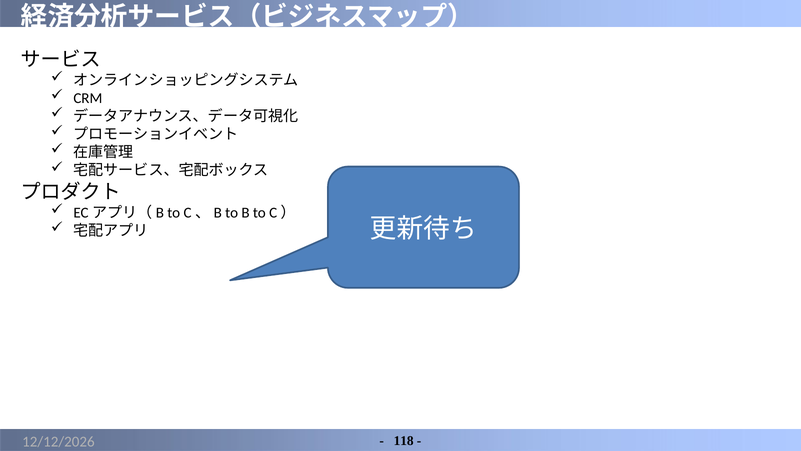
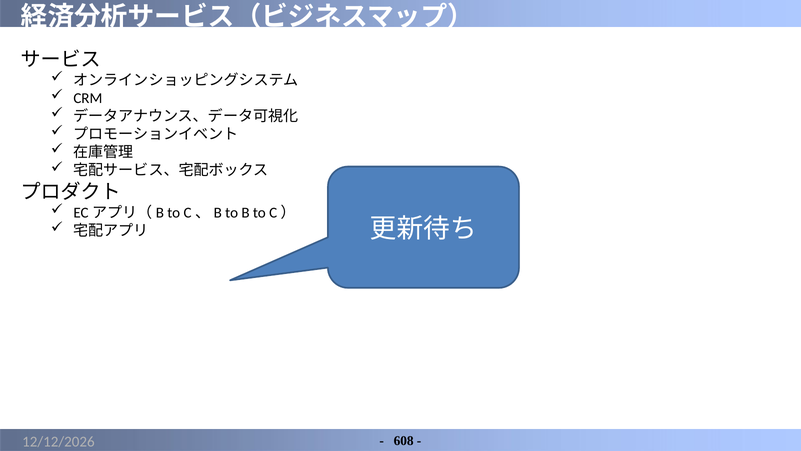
118: 118 -> 608 (404, 440)
